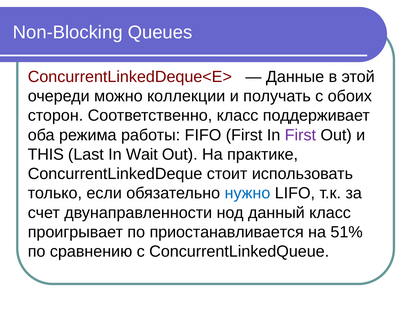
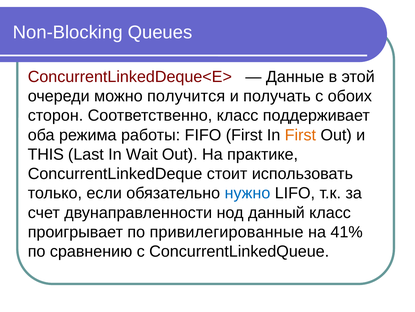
коллекции: коллекции -> получится (186, 96)
First colour: purple -> orange (300, 135)
приостанавливается: приостанавливается -> привилегированные (227, 232)
51%: 51% -> 41% (347, 232)
